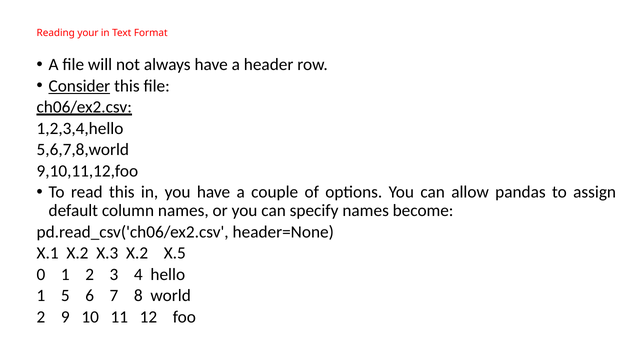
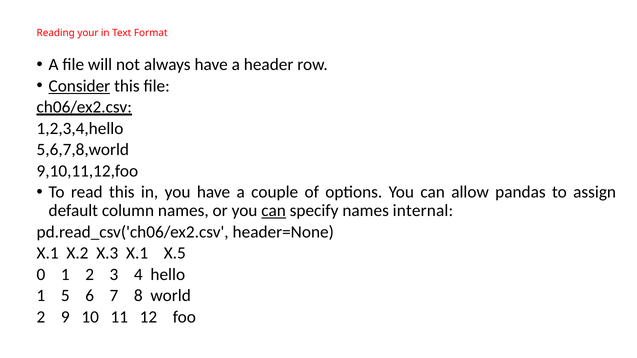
can underline: none -> present (274, 211)
become: become -> internal (423, 211)
X.3 X.2: X.2 -> X.1 (137, 253)
